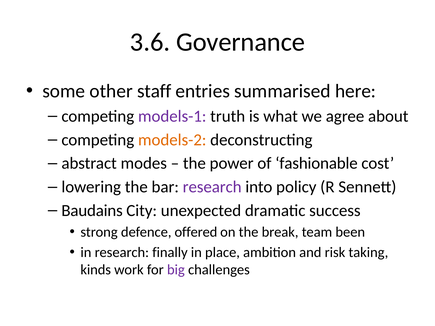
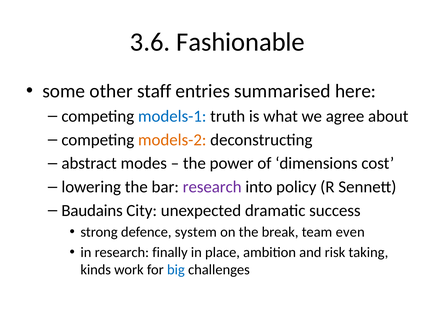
Governance: Governance -> Fashionable (241, 42)
models-1 colour: purple -> blue (172, 116)
fashionable: fashionable -> dimensions (316, 164)
offered: offered -> system (196, 232)
been: been -> even (350, 232)
big colour: purple -> blue (176, 270)
